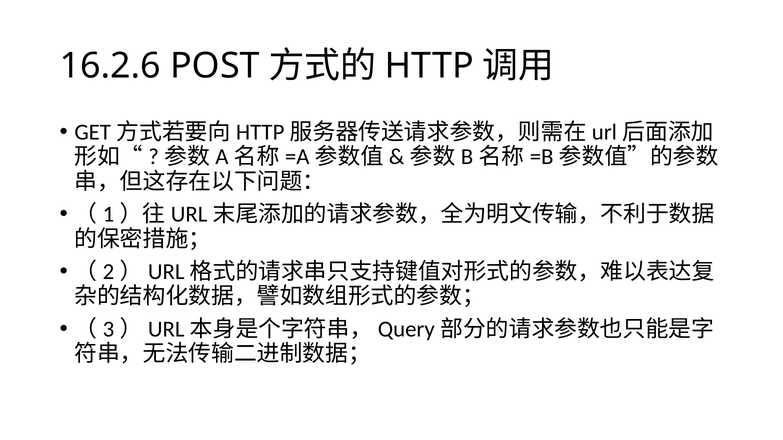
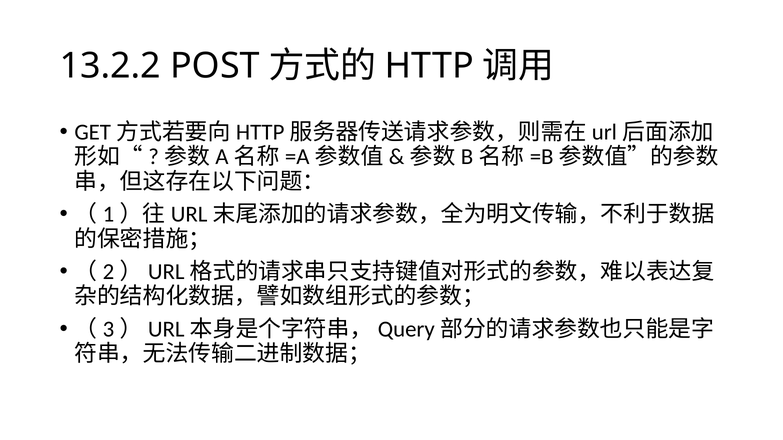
16.2.6: 16.2.6 -> 13.2.2 (110, 66)
